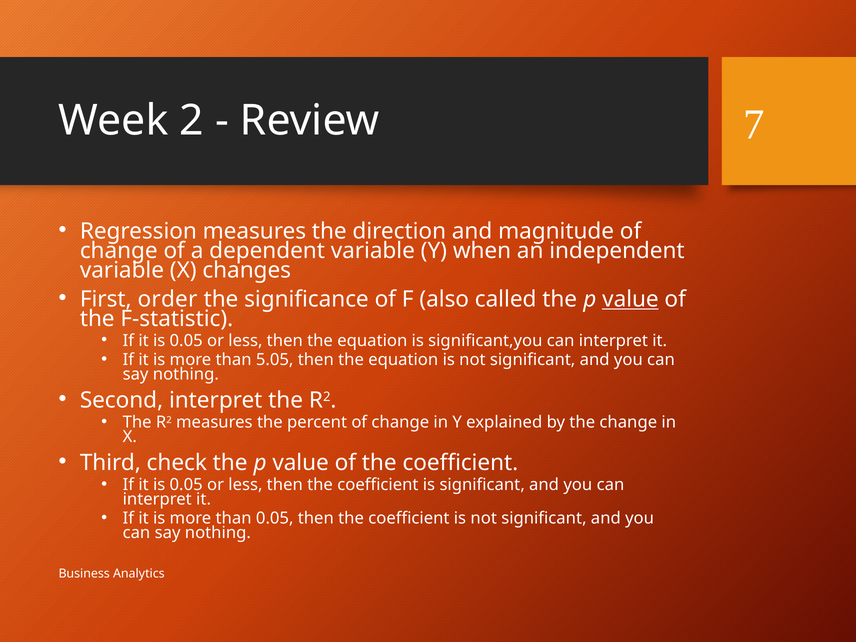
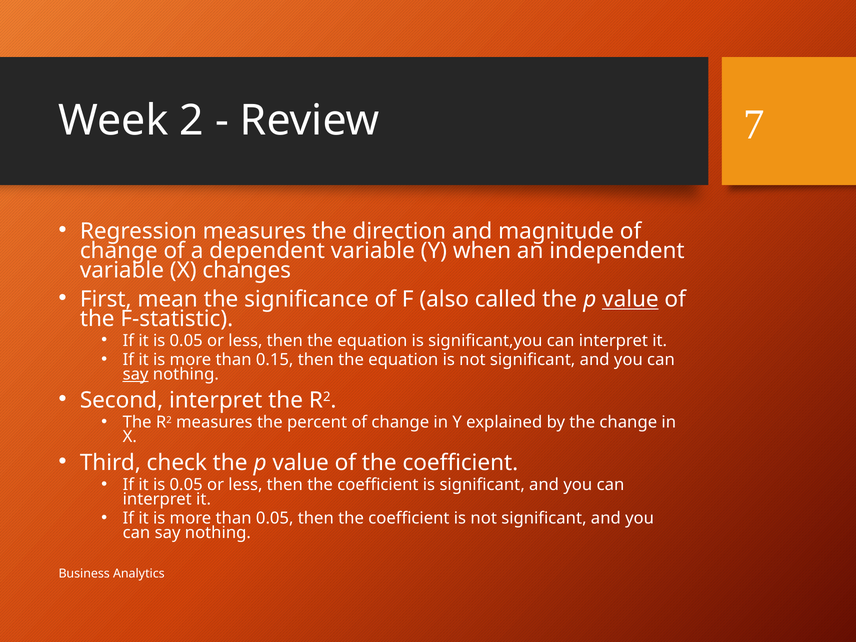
order: order -> mean (168, 299)
5.05: 5.05 -> 0.15 (275, 360)
say underline: none -> present (136, 374)
